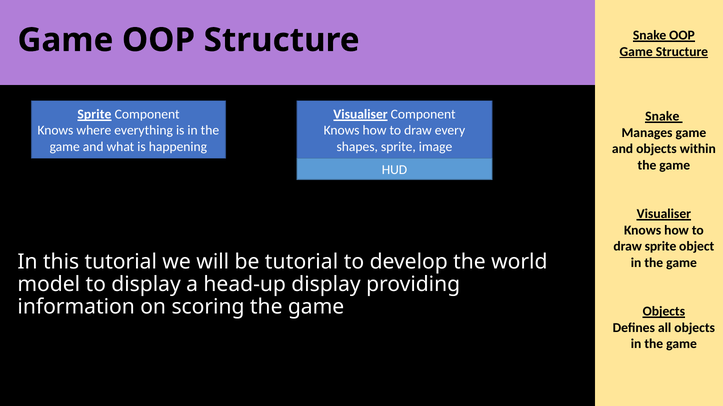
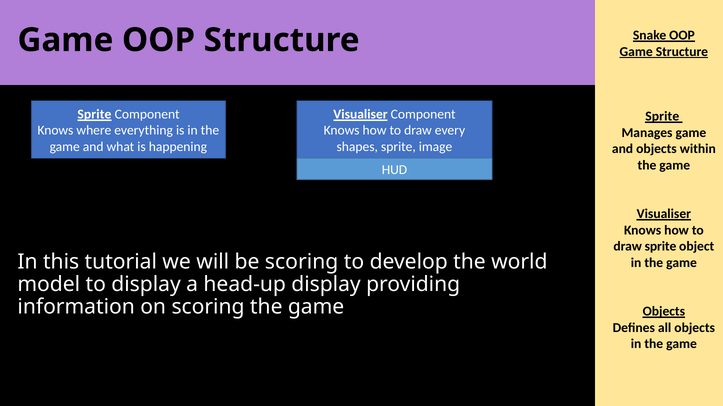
Snake: Snake -> Sprite (662, 117)
be tutorial: tutorial -> scoring (302, 262)
